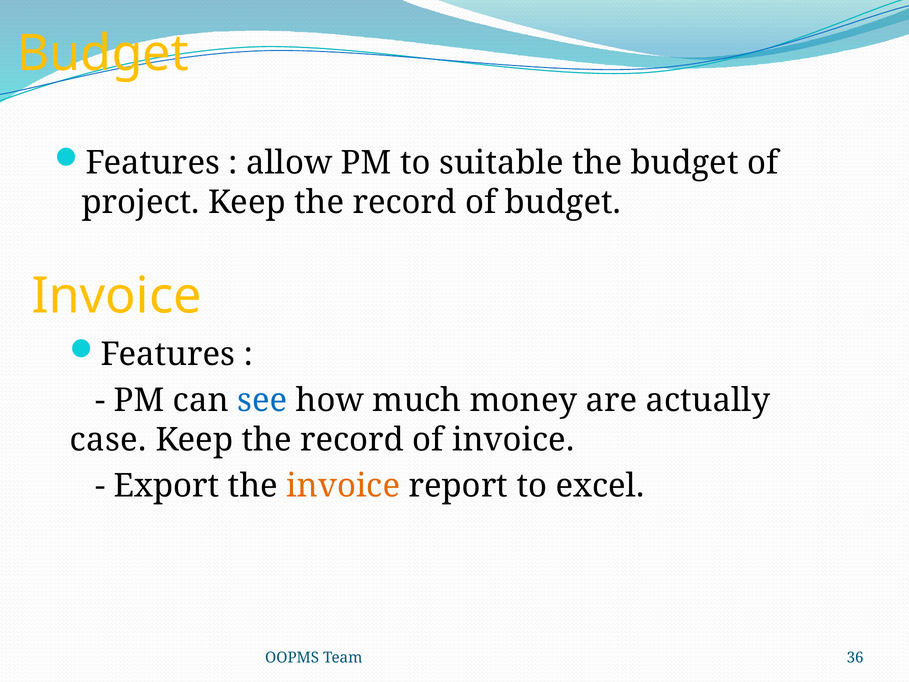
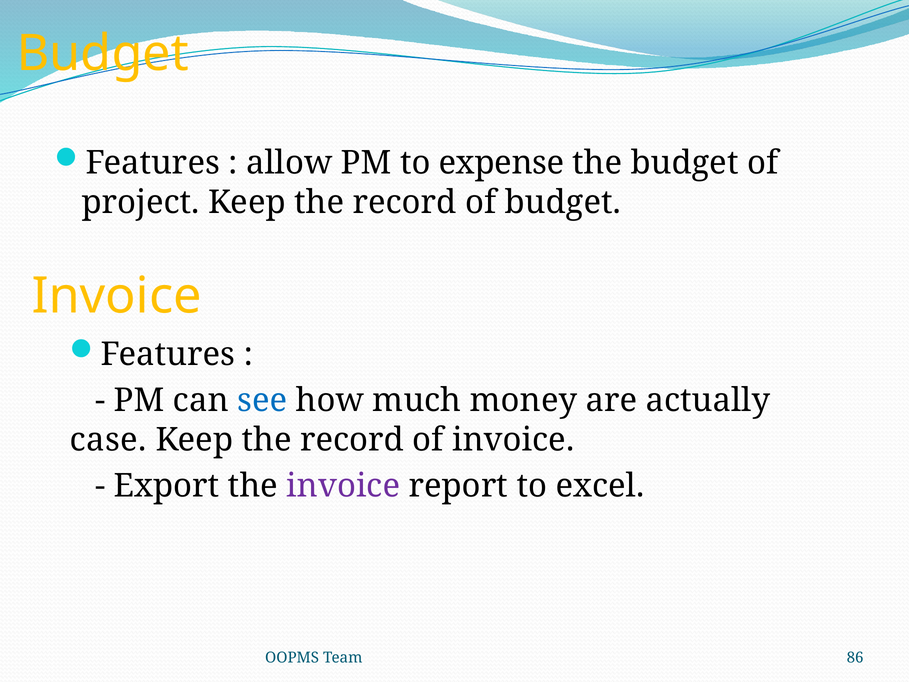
suitable: suitable -> expense (502, 163)
invoice colour: orange -> purple (343, 486)
36: 36 -> 86 (855, 658)
